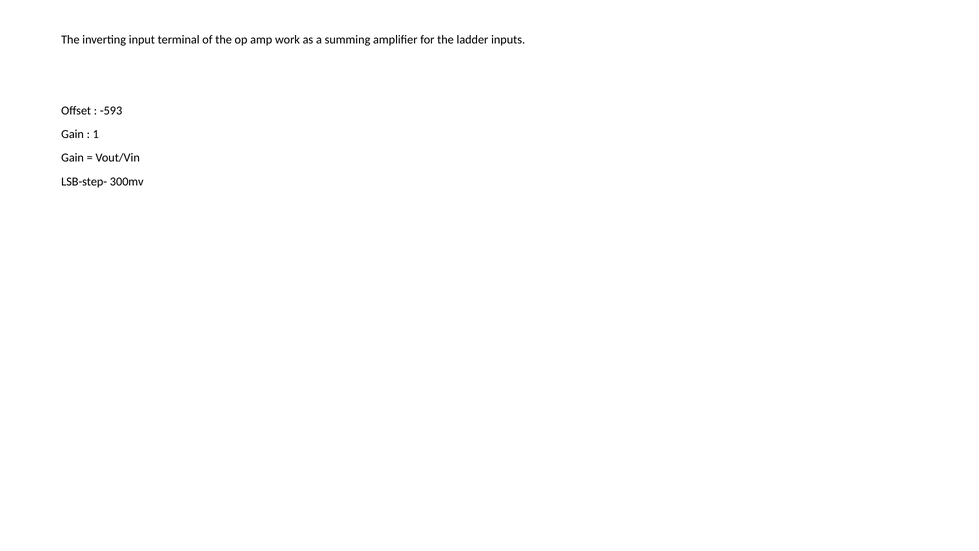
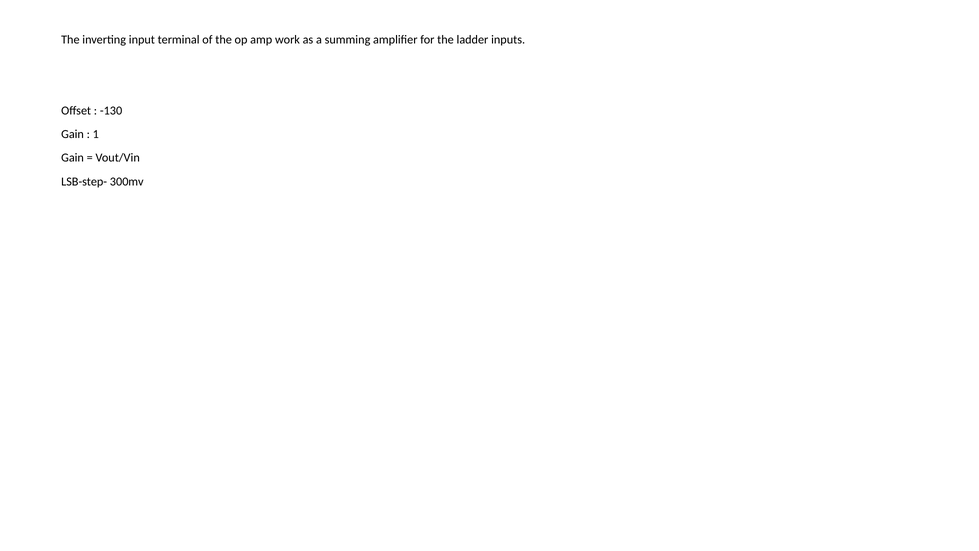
-593: -593 -> -130 (111, 111)
